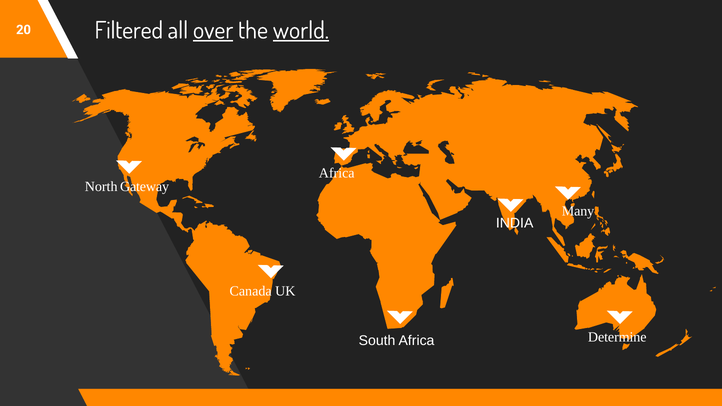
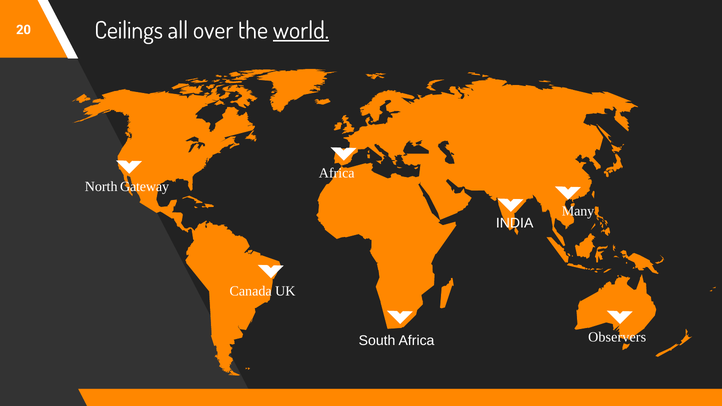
Filtered: Filtered -> Ceilings (129, 31)
over underline: present -> none (213, 31)
Determine: Determine -> Observers (617, 337)
